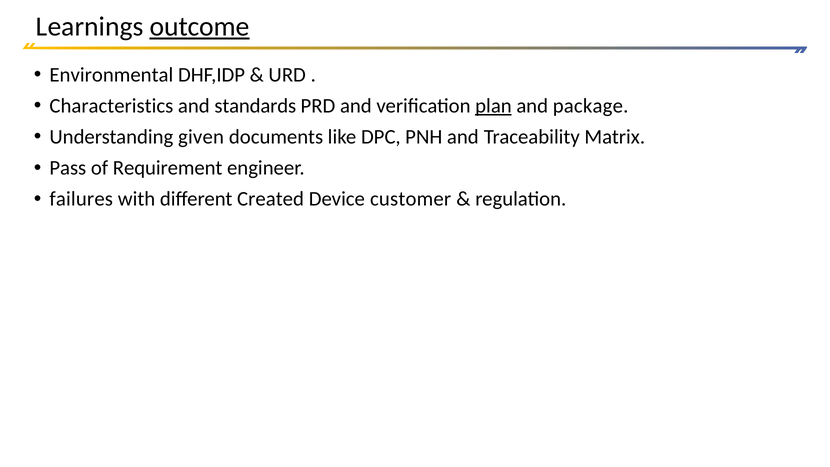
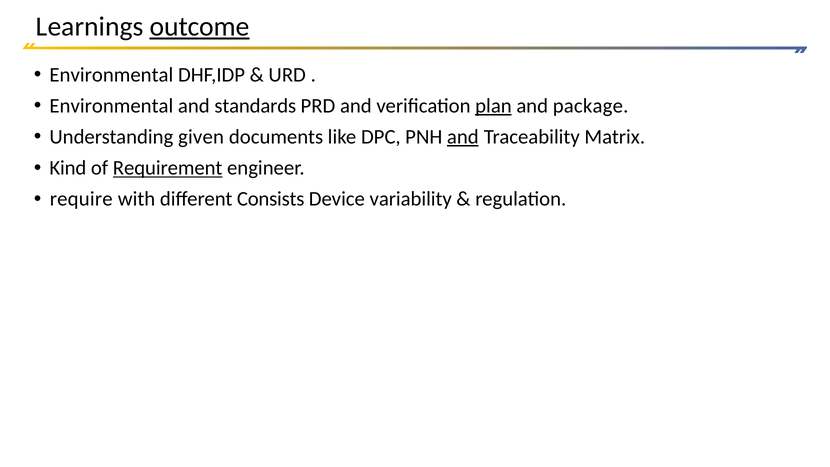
Characteristics: Characteristics -> Environmental (111, 106)
and underline: none -> present (463, 137)
Pass: Pass -> Kind (68, 168)
Requirement underline: none -> present (168, 168)
failures: failures -> require (81, 199)
Created: Created -> Consists (271, 199)
customer: customer -> variability (411, 199)
